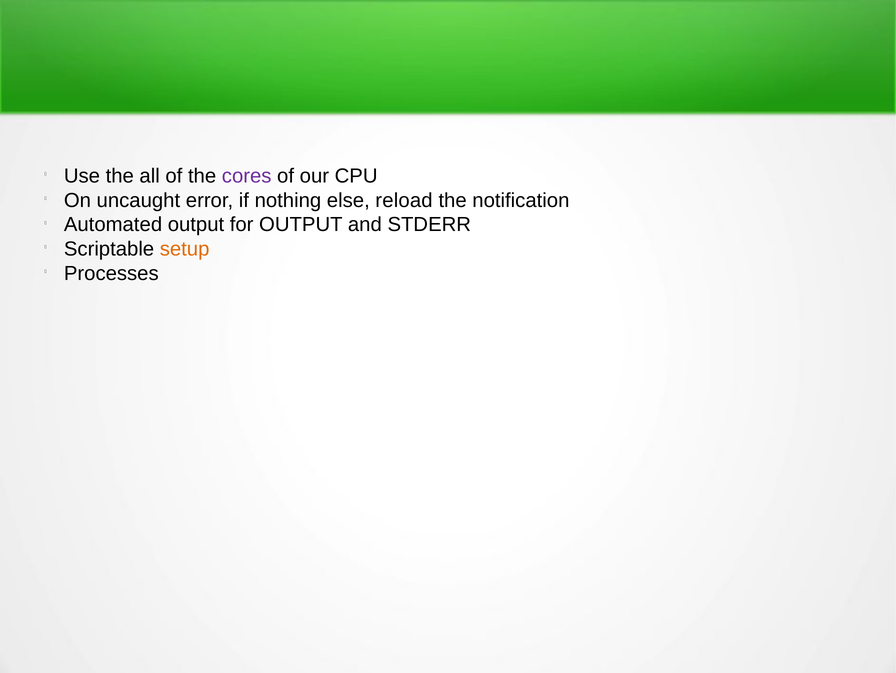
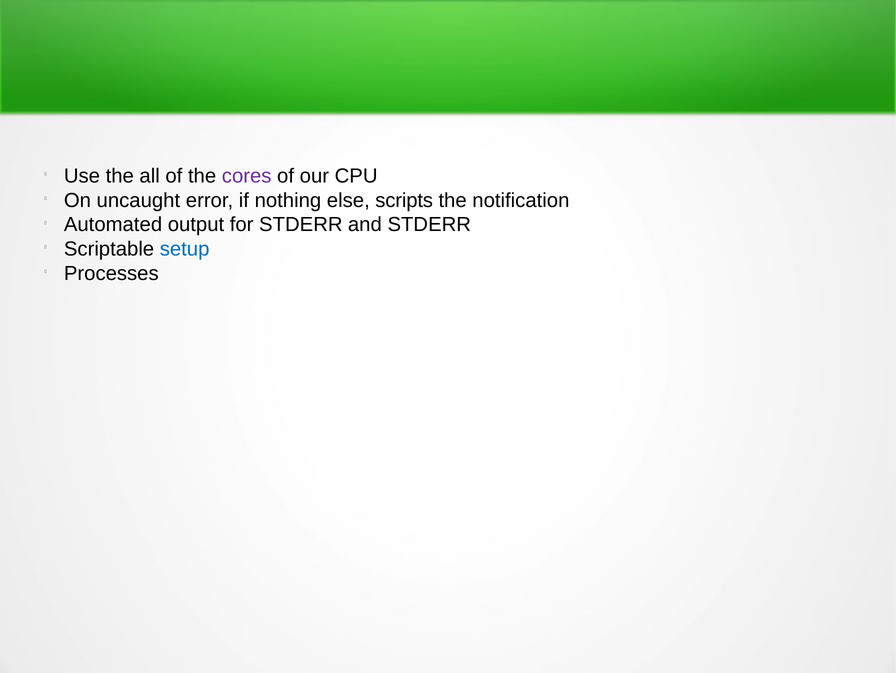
reload: reload -> scripts (404, 200)
for OUTPUT: OUTPUT -> STDERR (301, 225)
setup colour: orange -> blue (185, 249)
